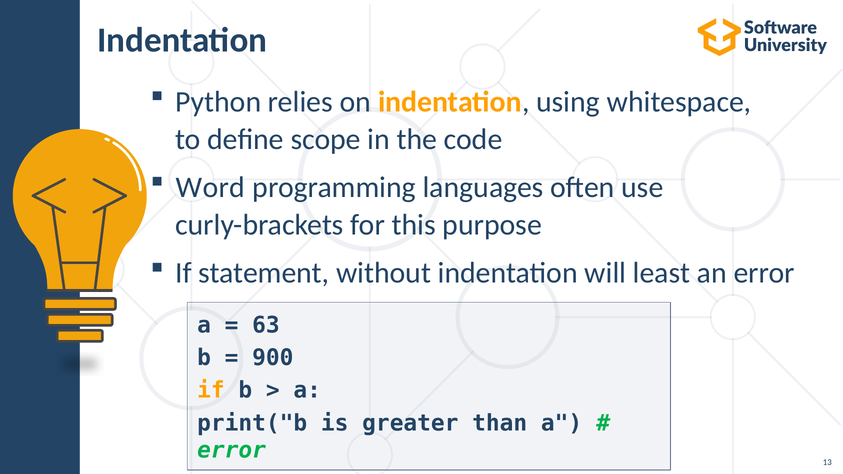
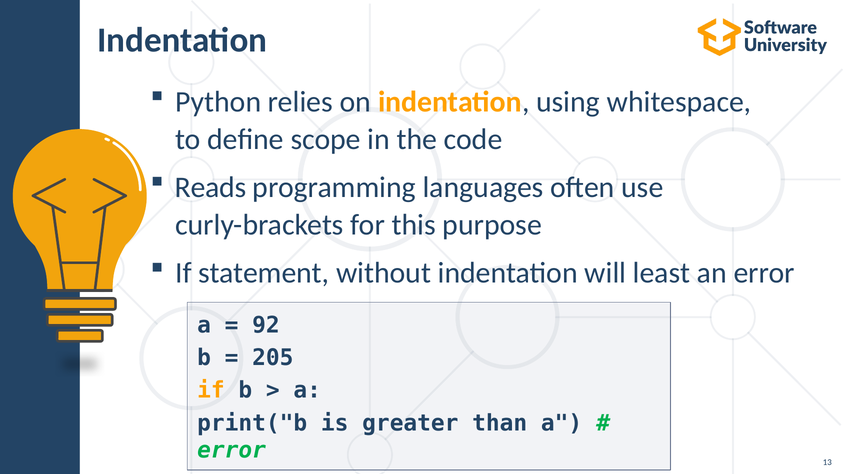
Word: Word -> Reads (211, 187)
63: 63 -> 92 (266, 325)
900: 900 -> 205 (273, 358)
